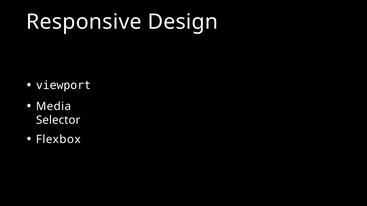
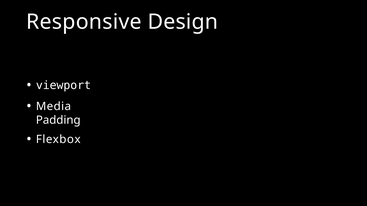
Selector: Selector -> Padding (58, 120)
